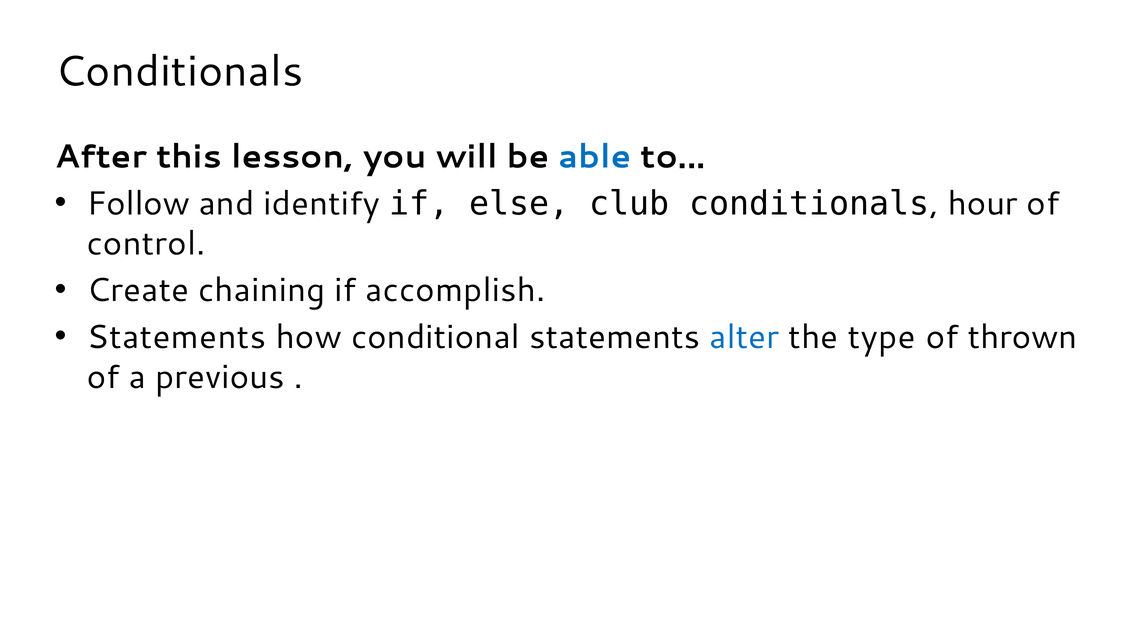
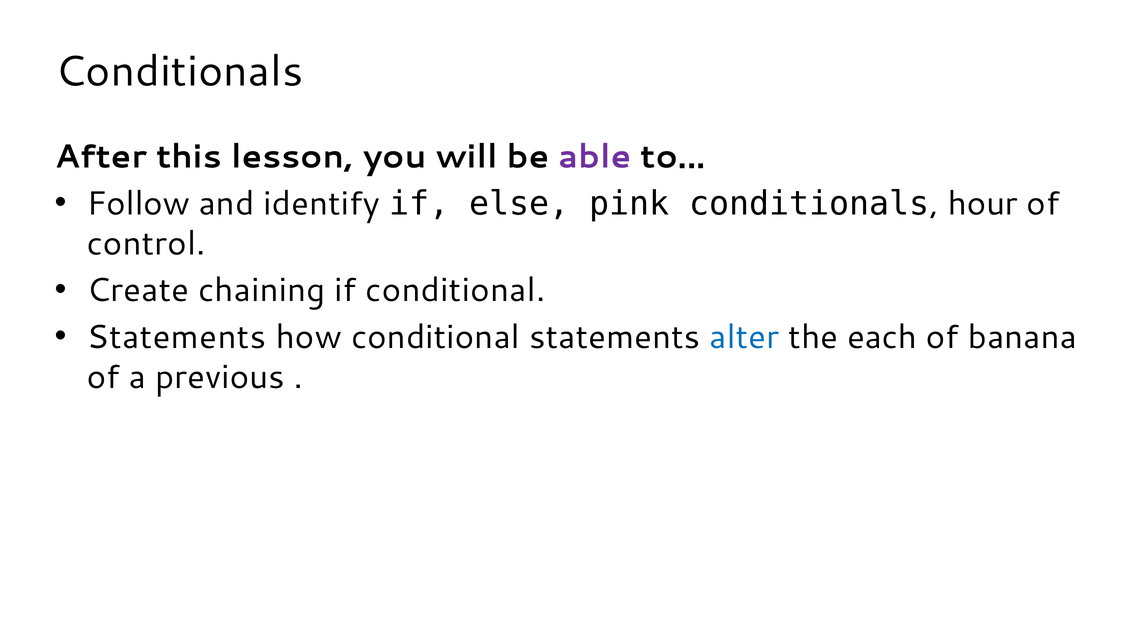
able colour: blue -> purple (595, 157)
club: club -> pink (629, 203)
if accomplish: accomplish -> conditional (455, 290)
type: type -> each (882, 337)
thrown: thrown -> banana (1023, 337)
